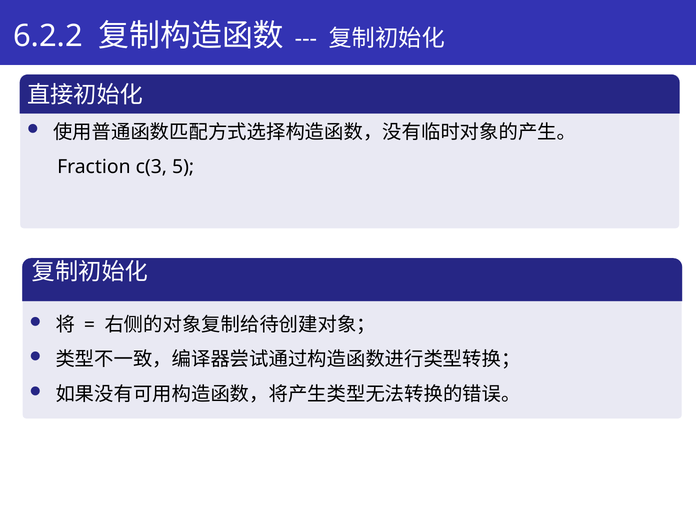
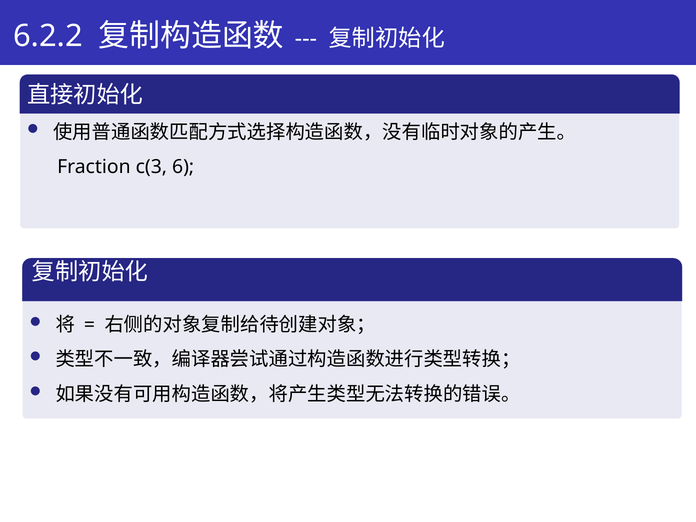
5: 5 -> 6 (183, 167)
